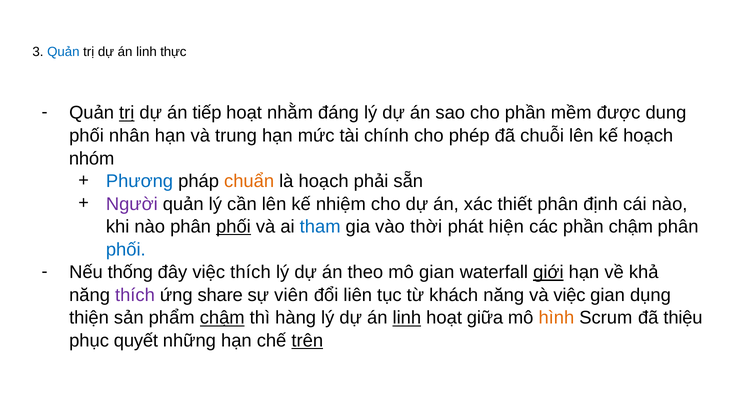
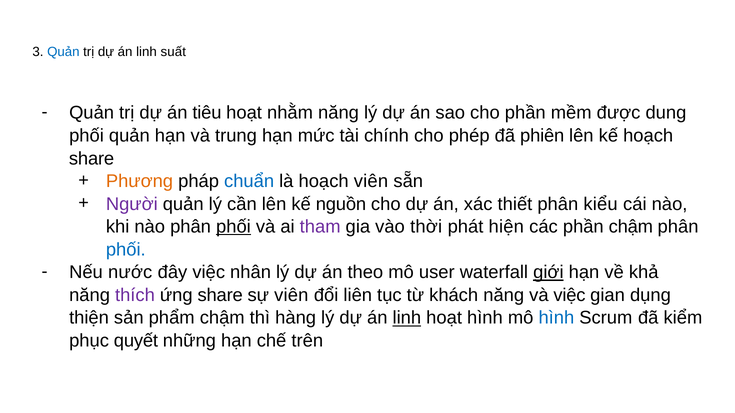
thực: thực -> suất (173, 52)
trị underline: present -> none (127, 113)
tiếp: tiếp -> tiêu (207, 113)
nhằm đáng: đáng -> năng (338, 113)
phối nhân: nhân -> quản (129, 136)
chuỗi: chuỗi -> phiên (542, 136)
nhóm: nhóm -> share (92, 159)
Phương colour: blue -> orange (139, 181)
chuẩn colour: orange -> blue (249, 181)
hoạch phải: phải -> viên (371, 181)
nhiệm: nhiệm -> nguồn (341, 204)
định: định -> kiểu (601, 204)
tham colour: blue -> purple (320, 227)
thống: thống -> nước (130, 273)
việc thích: thích -> nhân (251, 273)
mô gian: gian -> user (437, 273)
chậm underline: present -> none (222, 318)
hoạt giữa: giữa -> hình (485, 318)
hình colour: orange -> blue (556, 318)
thiệu: thiệu -> kiểm (683, 318)
trên underline: present -> none (307, 341)
